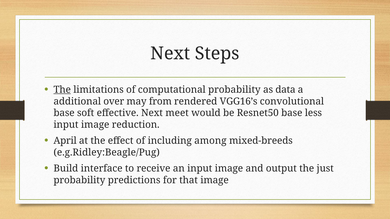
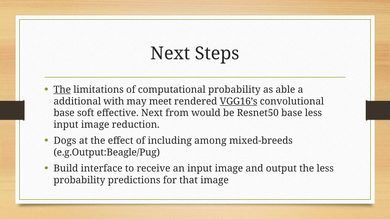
data: data -> able (285, 90)
over: over -> with (114, 101)
from: from -> meet (160, 101)
VGG16’s underline: none -> present (239, 101)
meet: meet -> from (177, 113)
April: April -> Dogs (65, 141)
e.g.Ridley:Beagle/Pug: e.g.Ridley:Beagle/Pug -> e.g.Output:Beagle/Pug (107, 153)
the just: just -> less (325, 169)
